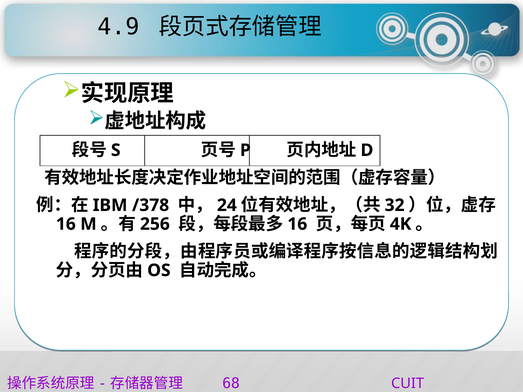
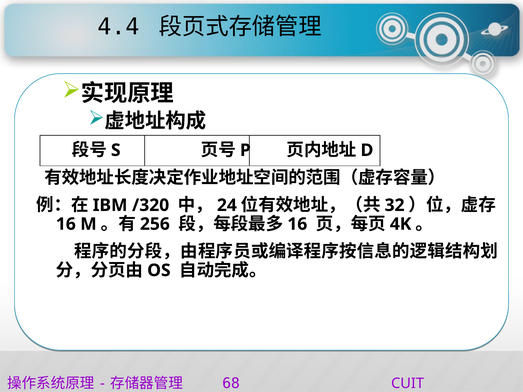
4.9: 4.9 -> 4.4 (118, 27)
/378: /378 -> /320 (151, 205)
